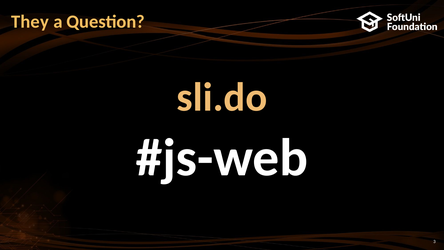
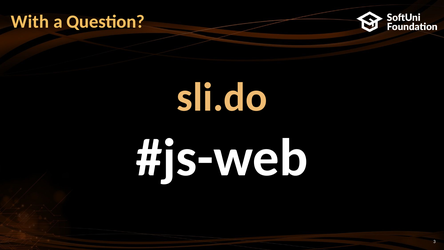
They: They -> With (30, 22)
